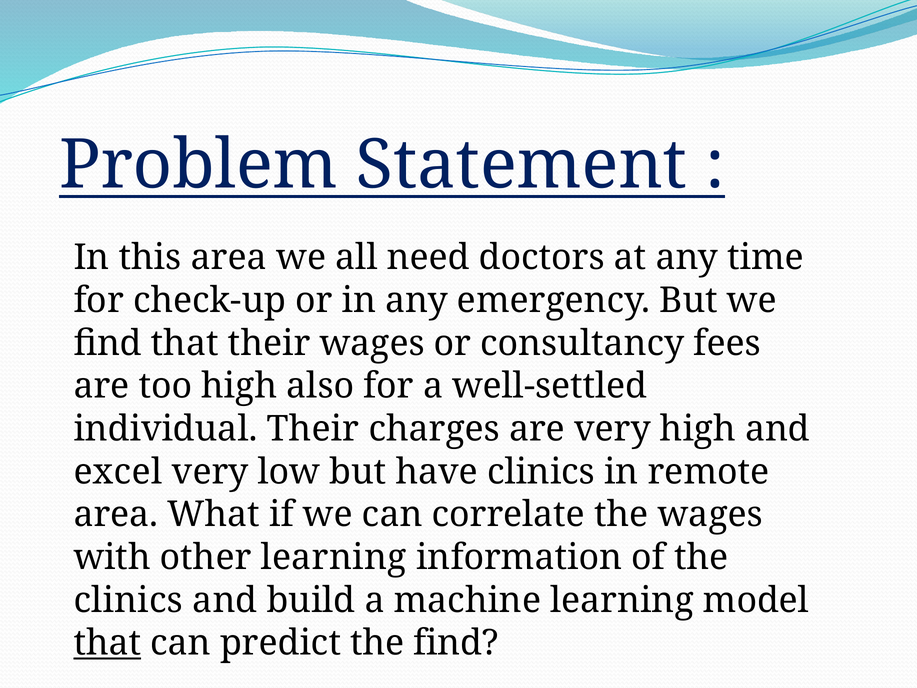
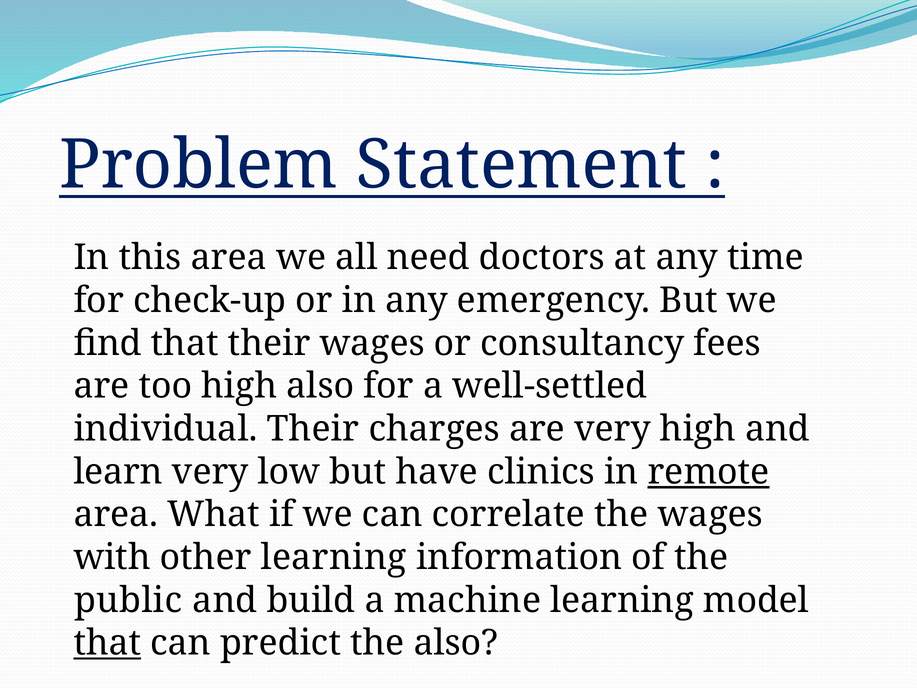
excel: excel -> learn (118, 472)
remote underline: none -> present (709, 472)
clinics: clinics -> public (128, 600)
the find: find -> also (456, 643)
